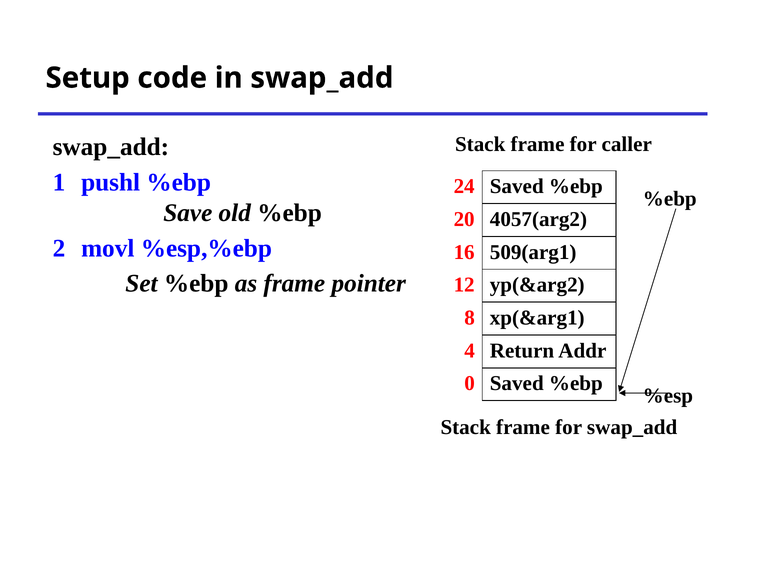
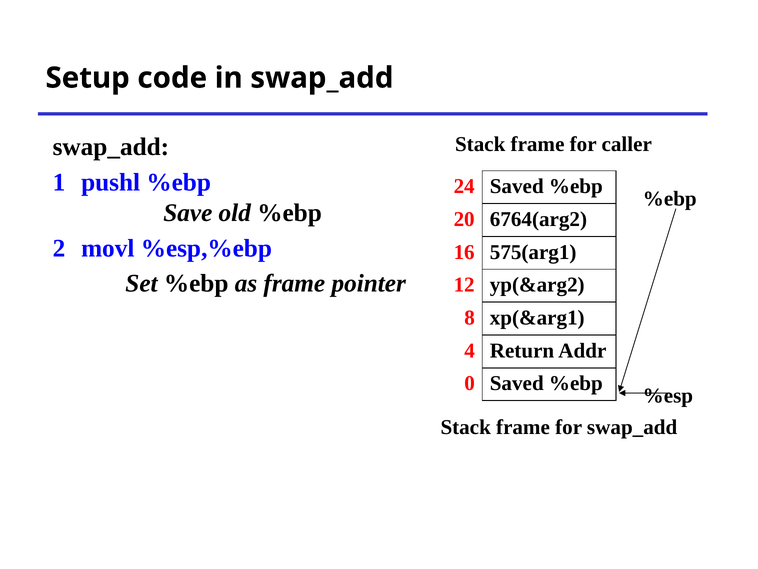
4057(arg2: 4057(arg2 -> 6764(arg2 (538, 219)
509(arg1: 509(arg1 -> 575(arg1 (533, 252)
